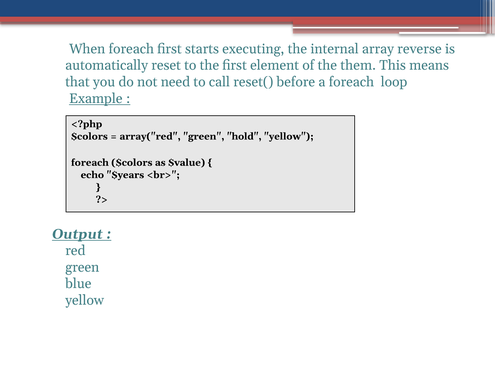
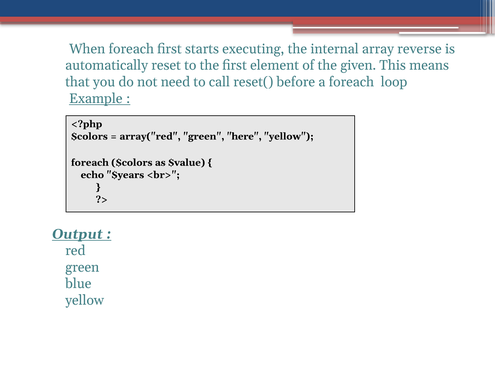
them: them -> given (358, 65)
hold: hold -> here (244, 136)
